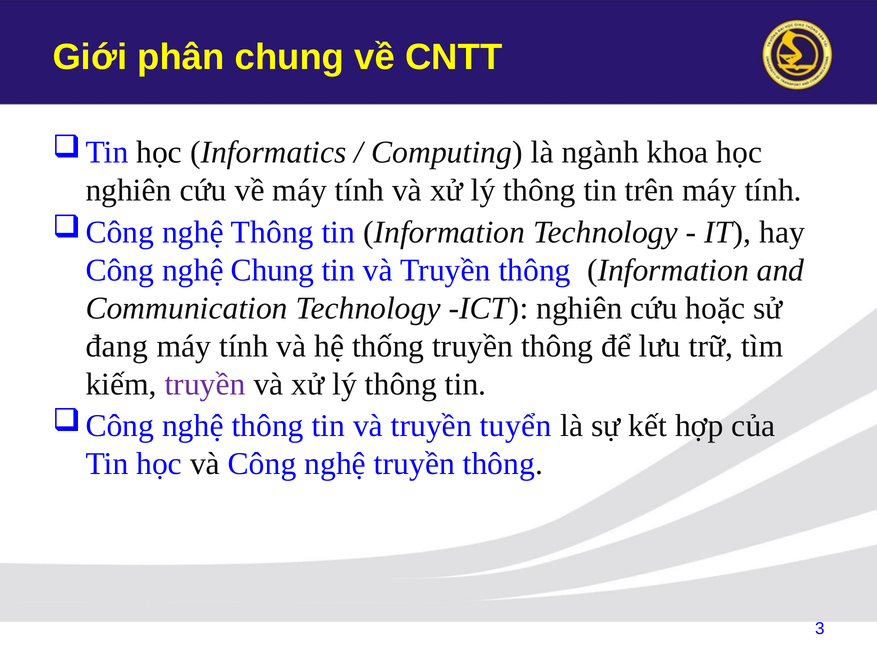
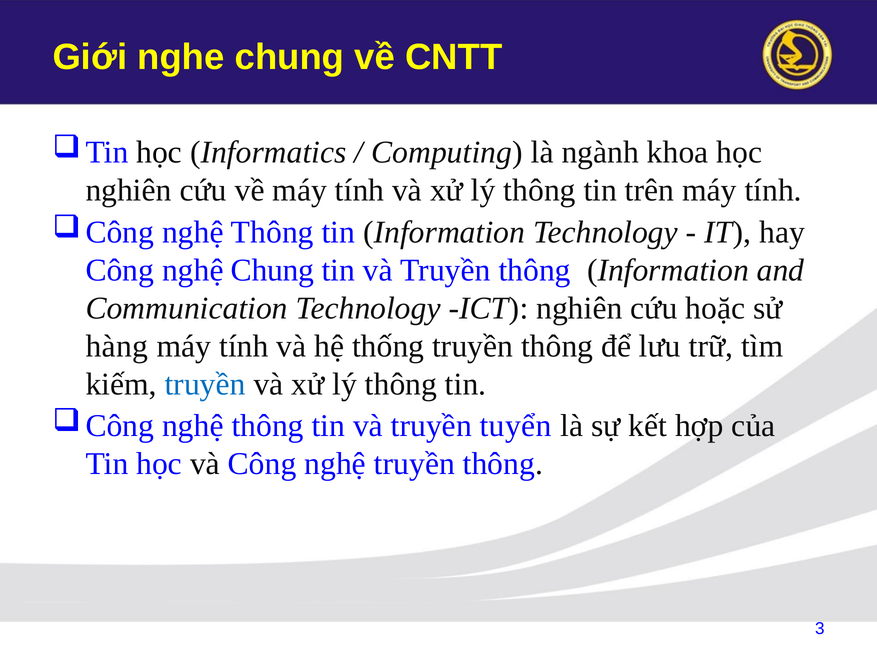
phân: phân -> nghe (181, 57)
đang: đang -> hàng (117, 346)
truyền colour: purple -> blue (205, 384)
